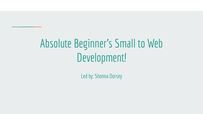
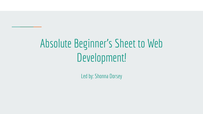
Small: Small -> Sheet (125, 44)
